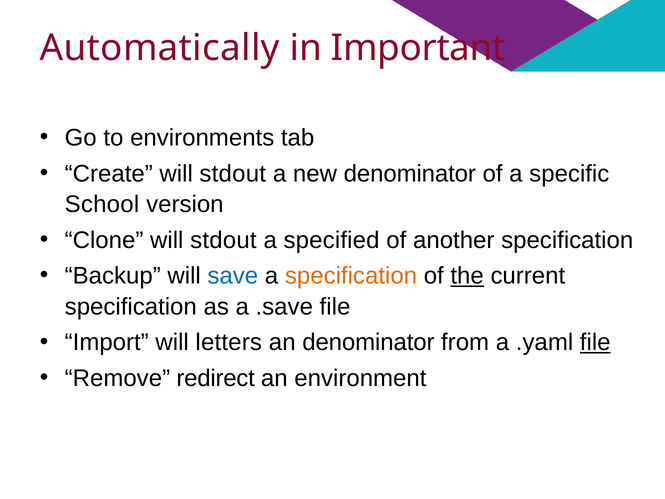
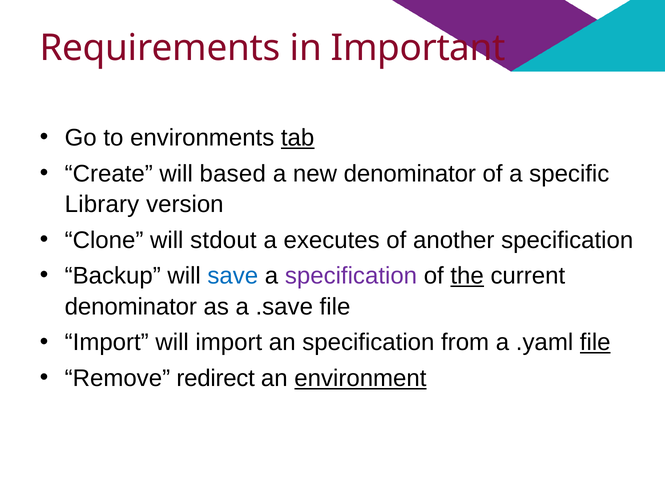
Automatically: Automatically -> Requirements (160, 48)
tab underline: none -> present (298, 138)
Create will stdout: stdout -> based (233, 173)
School: School -> Library (102, 204)
specified: specified -> executes (332, 240)
specification colour: orange -> purple (351, 276)
specification: specification -> denominator (131, 307)
will letters: letters -> import (229, 342)
an denominator: denominator -> specification (368, 342)
environment underline: none -> present (360, 378)
